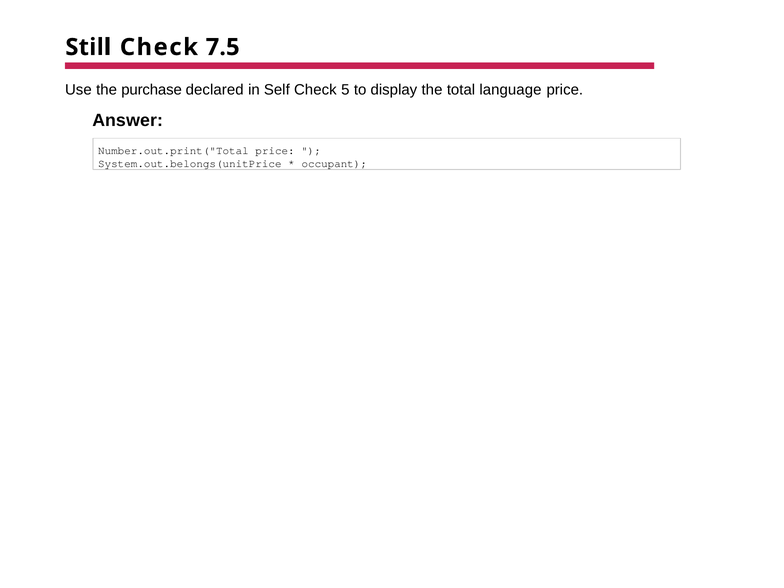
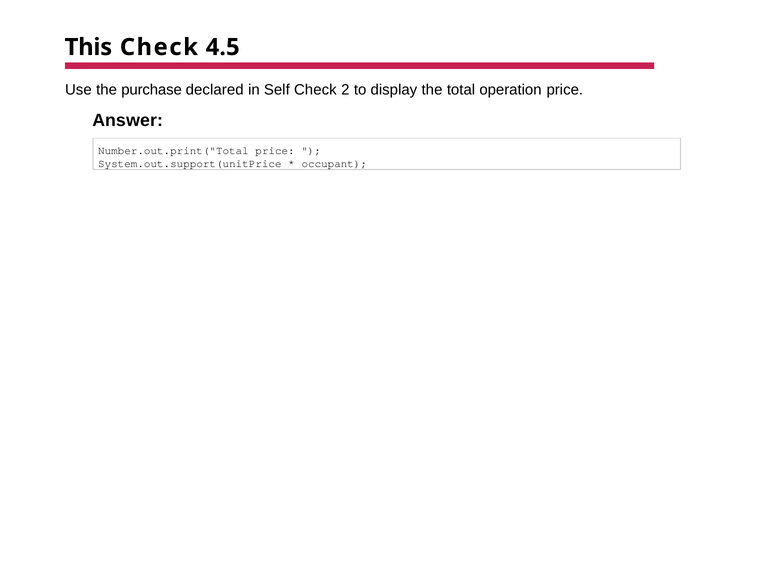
Still: Still -> This (88, 47)
7.5: 7.5 -> 4.5 (223, 47)
5: 5 -> 2 (345, 90)
language: language -> operation (510, 90)
System.out.belongs(unitPrice: System.out.belongs(unitPrice -> System.out.support(unitPrice (190, 164)
